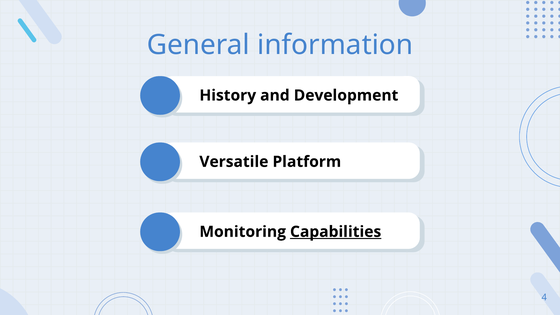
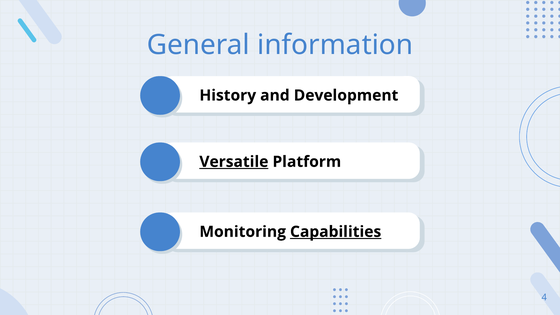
Versatile underline: none -> present (234, 162)
